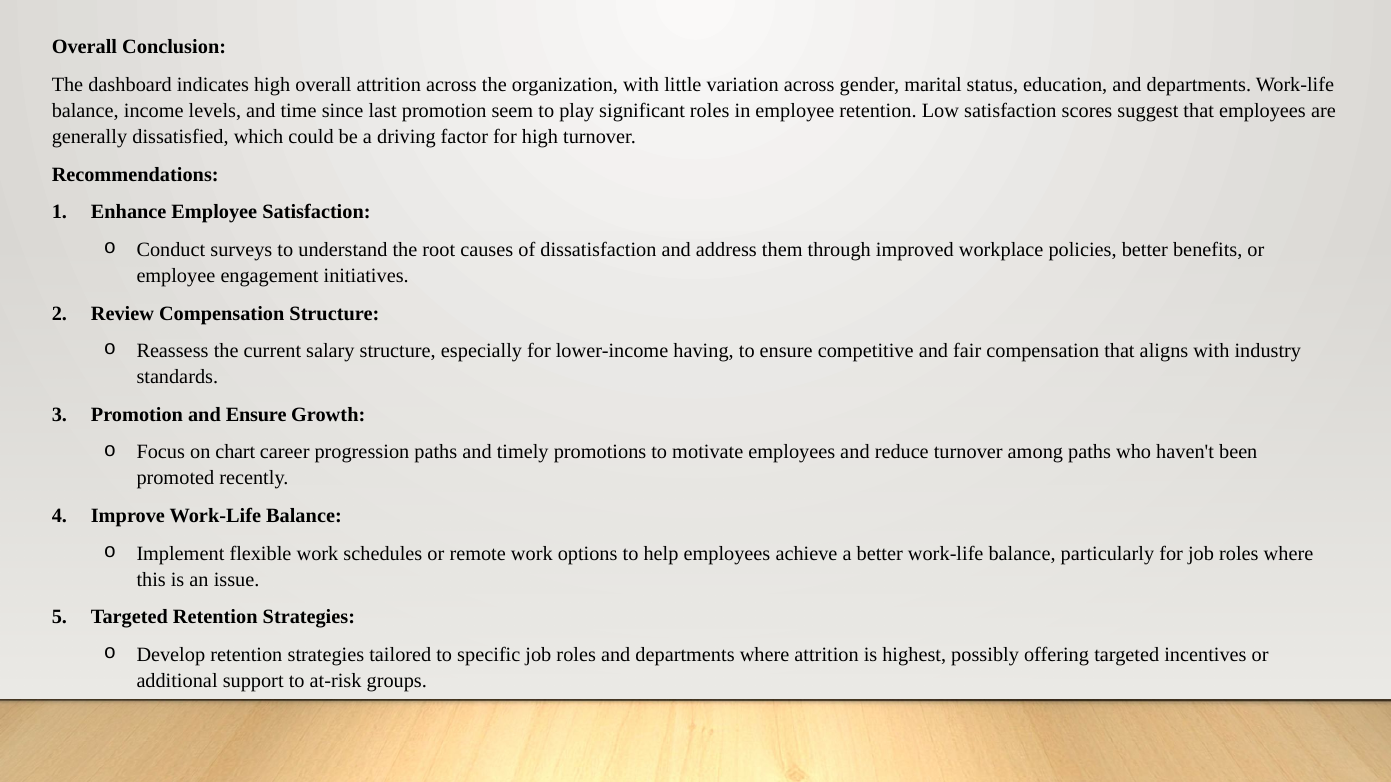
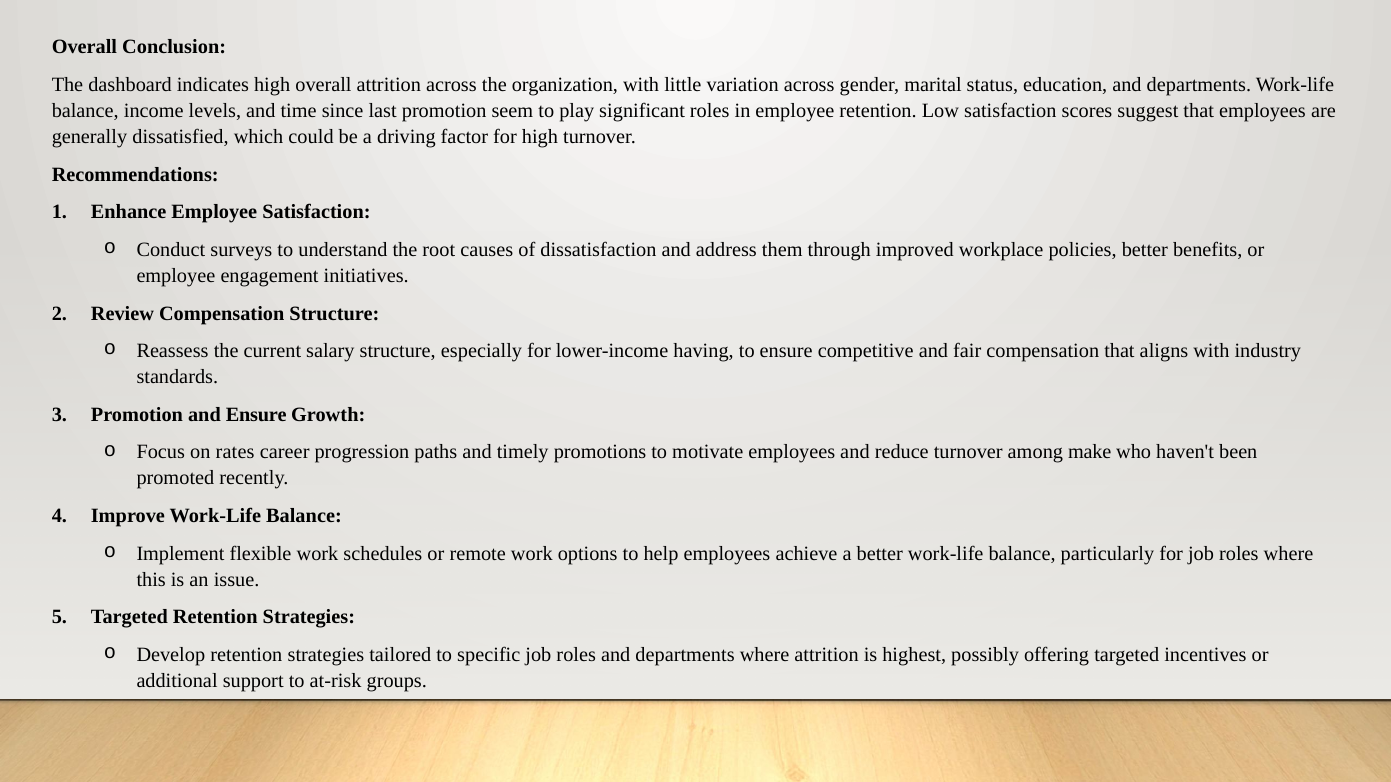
chart: chart -> rates (235, 452)
among paths: paths -> make (1090, 452)
